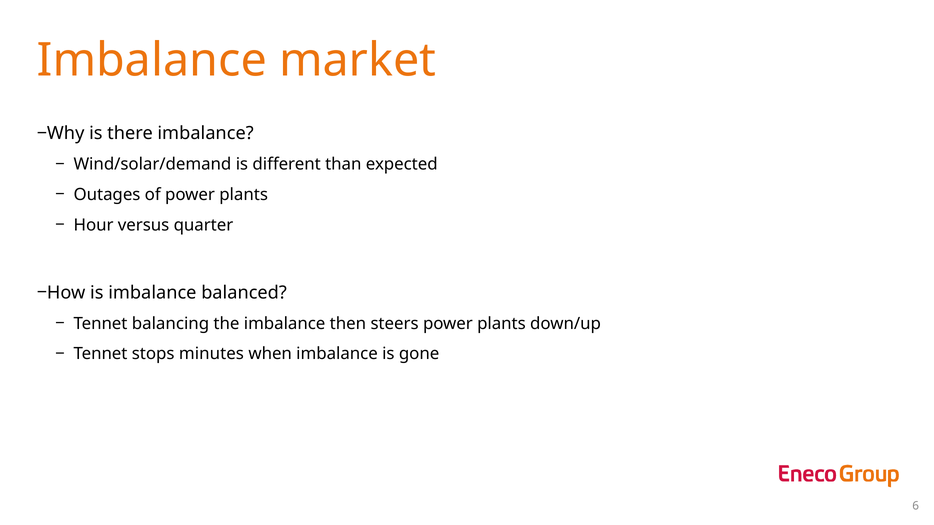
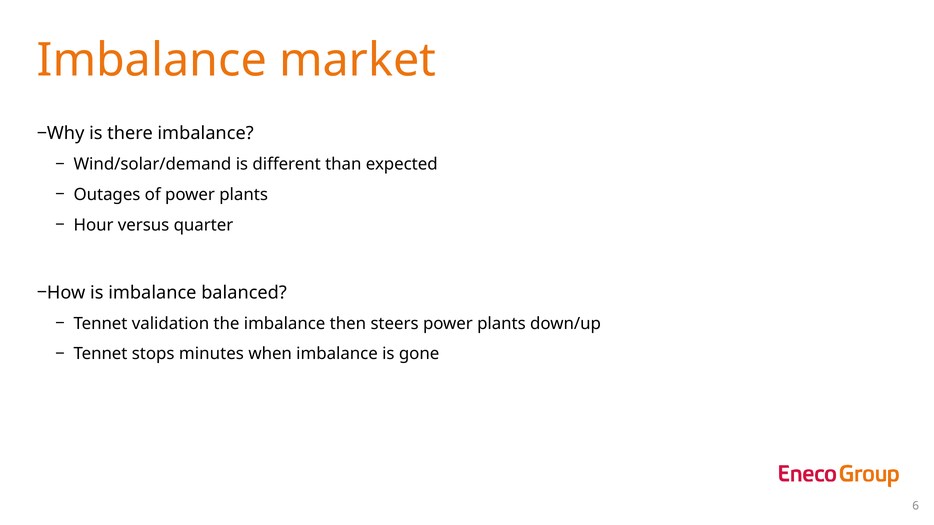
balancing: balancing -> validation (170, 324)
